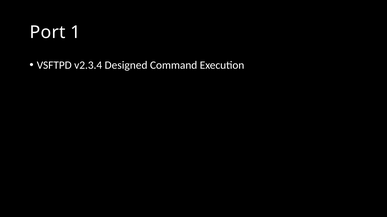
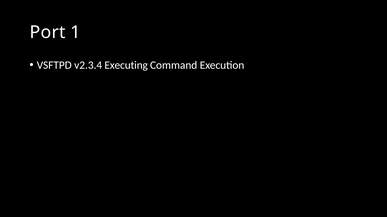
Designed: Designed -> Executing (126, 65)
